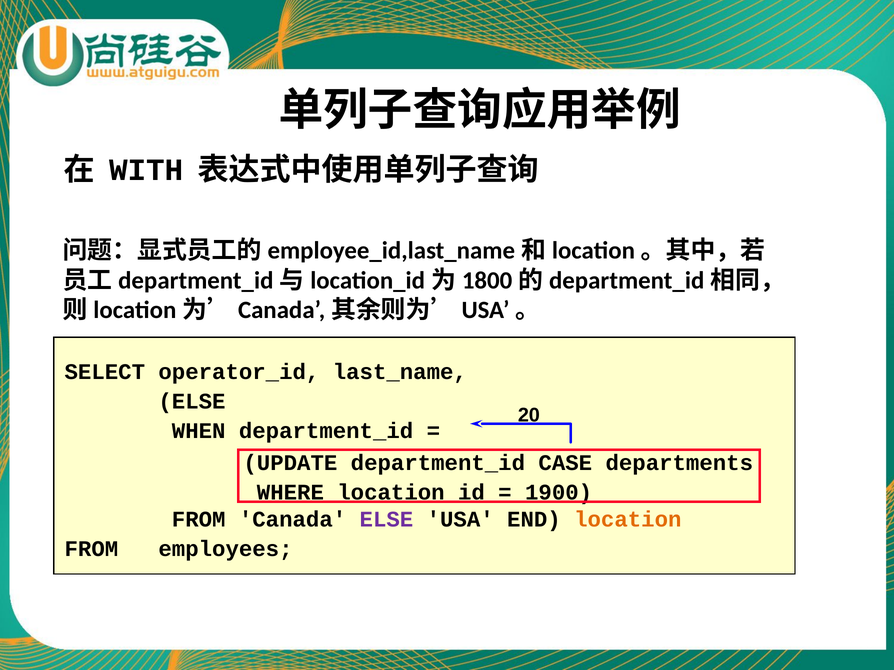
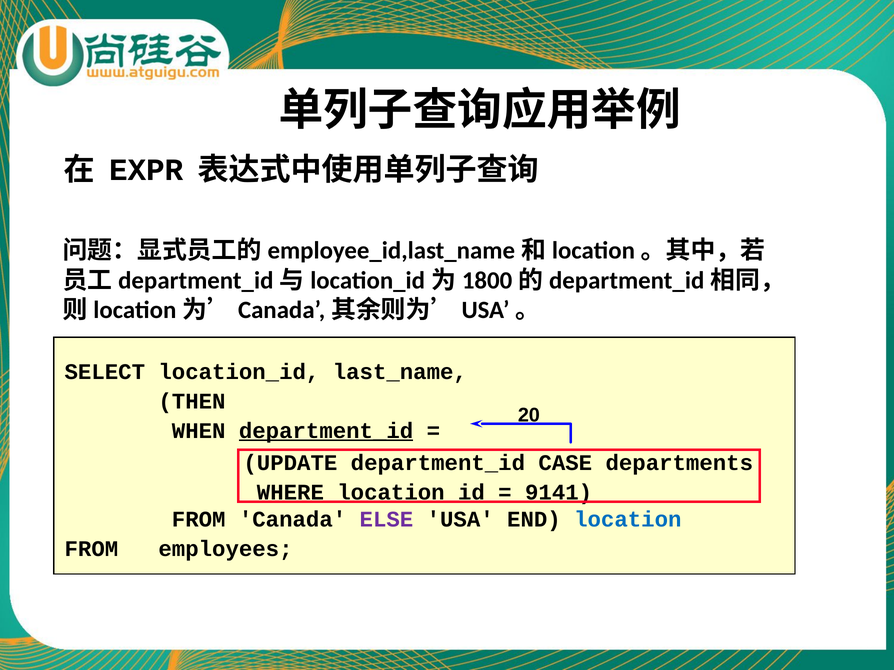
WITH: WITH -> EXPR (146, 170)
SELECT operator_id: operator_id -> location_id (239, 372)
ELSE: ELSE -> THEN (192, 402)
department_id underline: none -> present (326, 431)
1900: 1900 -> 9141 (559, 493)
location colour: orange -> blue (628, 520)
